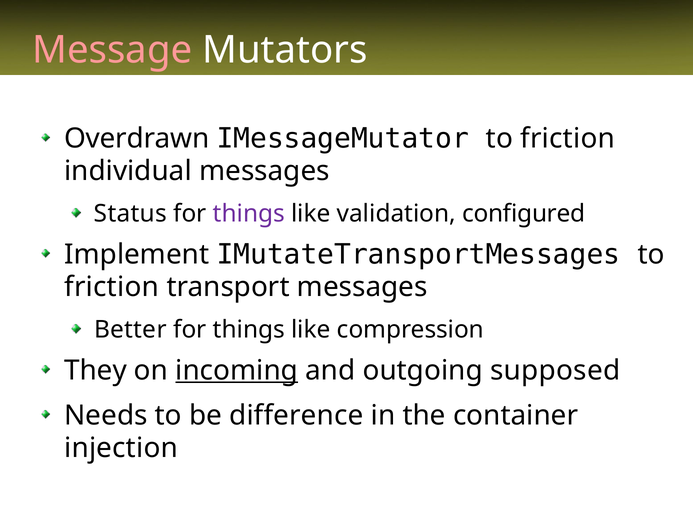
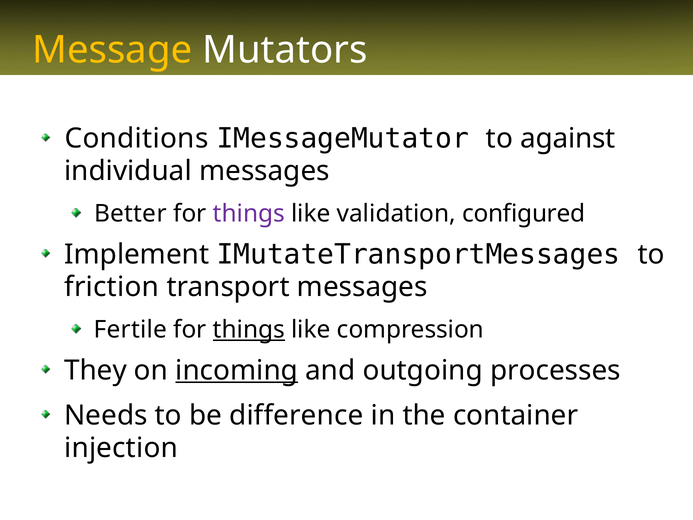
Message colour: pink -> yellow (112, 50)
Overdrawn: Overdrawn -> Conditions (137, 138)
IMessageMutator to friction: friction -> against (568, 138)
Status: Status -> Better (130, 214)
Better: Better -> Fertile (130, 330)
things underline: none -> present (249, 330)
supposed: supposed -> processes (555, 370)
